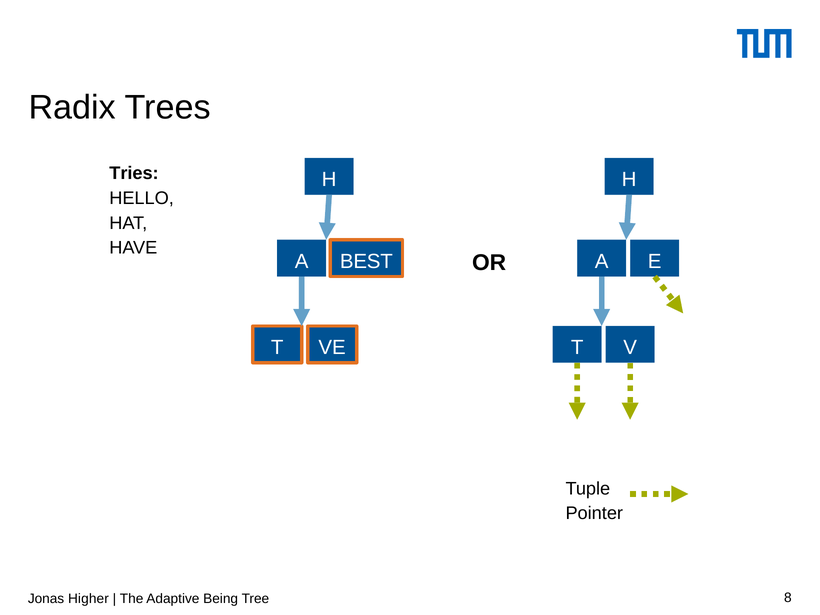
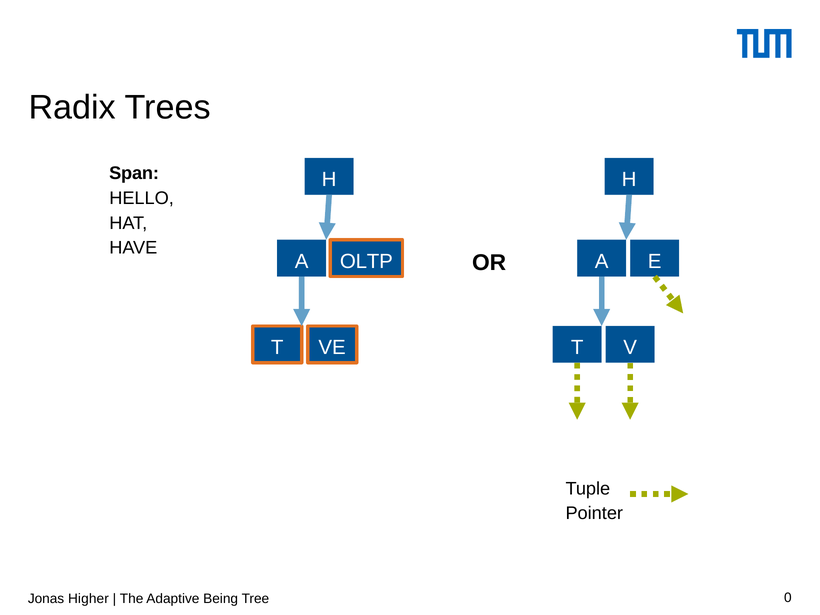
Tries: Tries -> Span (134, 173)
BEST: BEST -> OLTP (366, 261)
8: 8 -> 0 (788, 598)
